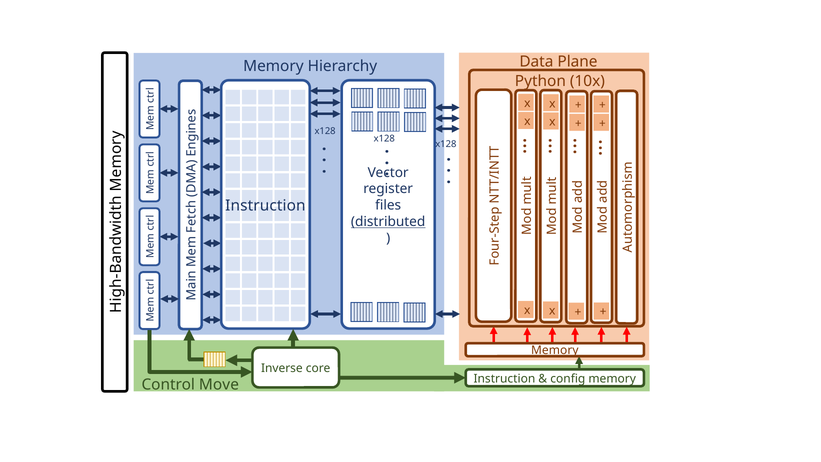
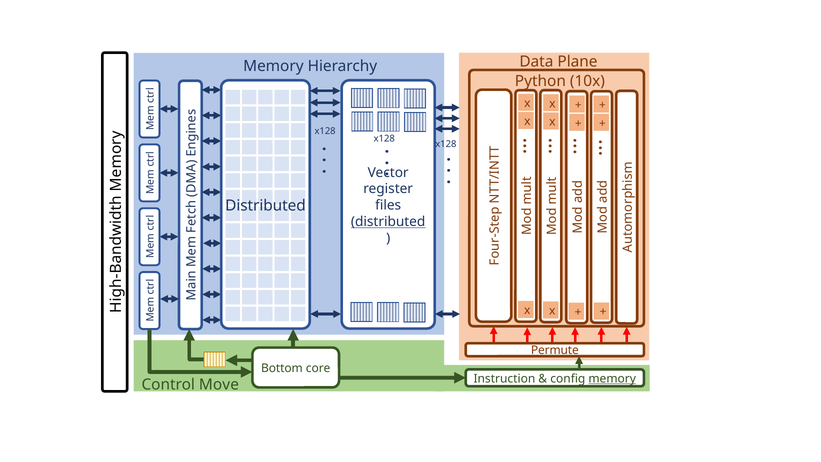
Instruction: Instruction -> Distributed (265, 205)
Memory: Memory -> Permute (555, 350)
Inverse: Inverse -> Bottom (282, 368)
memory underline: none -> present (612, 378)
